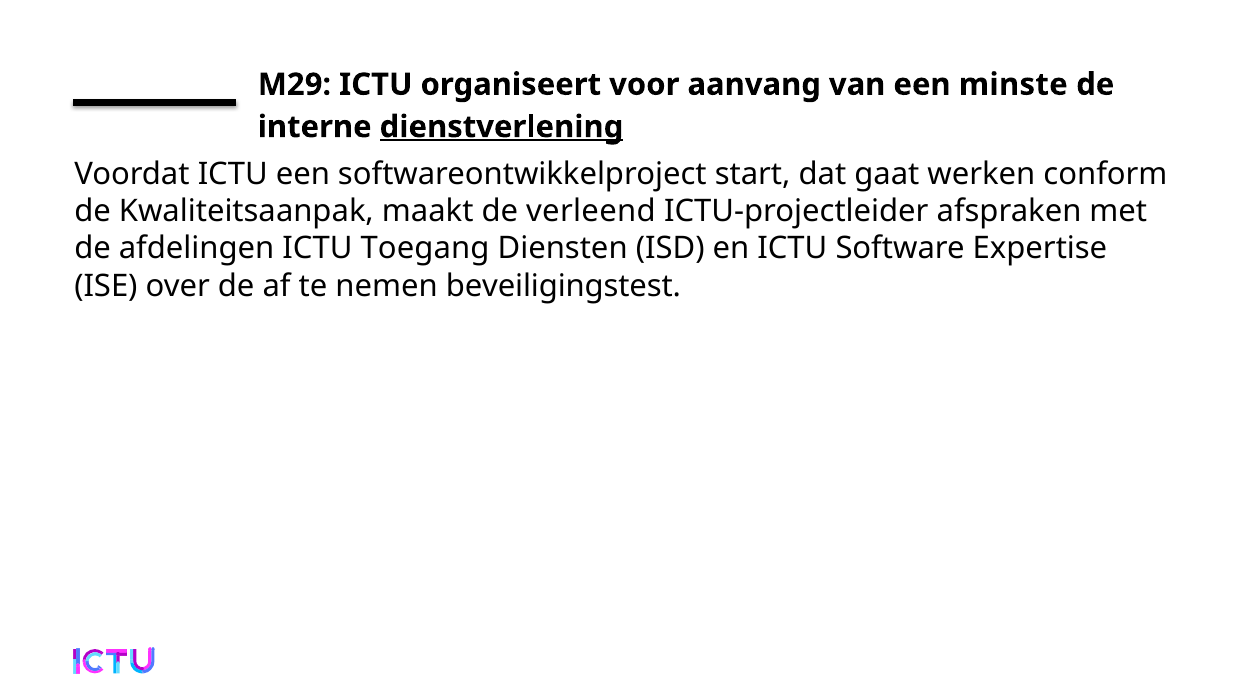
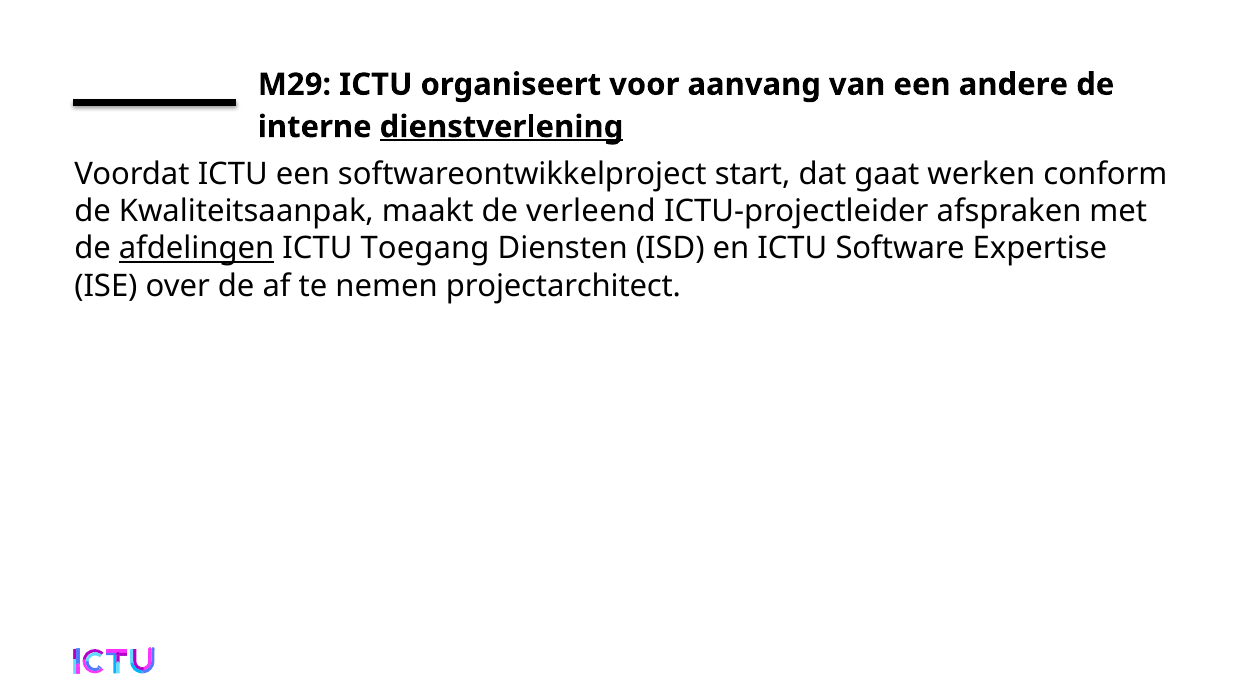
minste: minste -> andere (1013, 85)
afdelingen underline: none -> present (197, 249)
beveiligingstest: beveiligingstest -> projectarchitect (563, 286)
